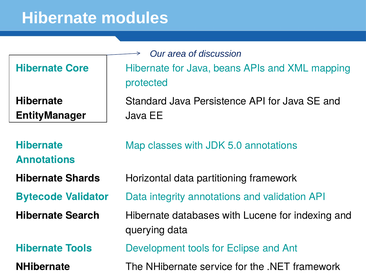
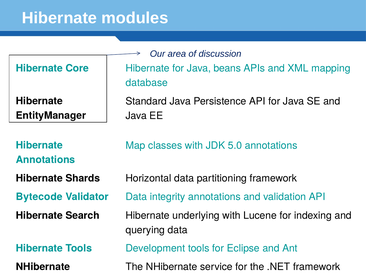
protected: protected -> database (147, 83)
databases: databases -> underlying (196, 215)
